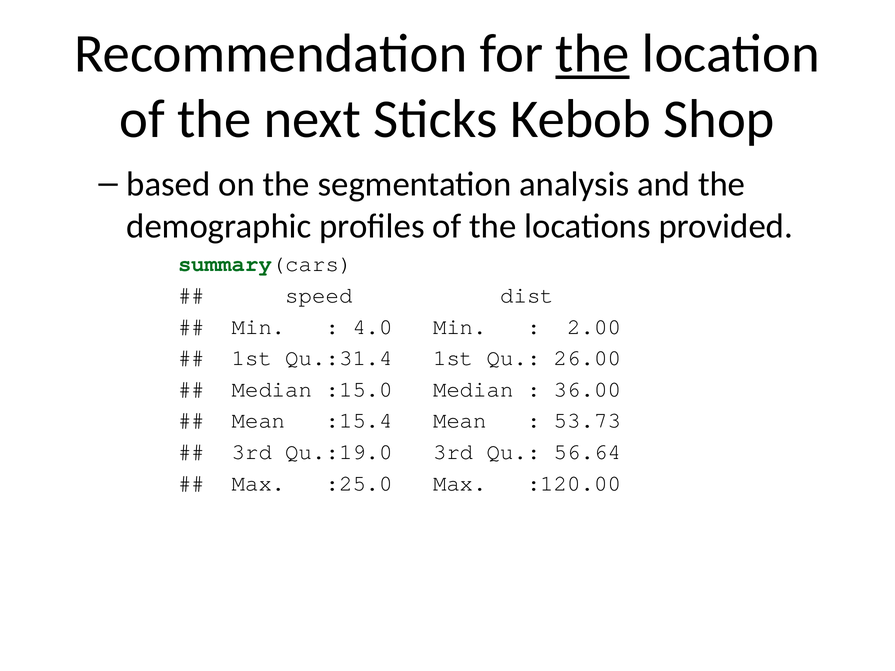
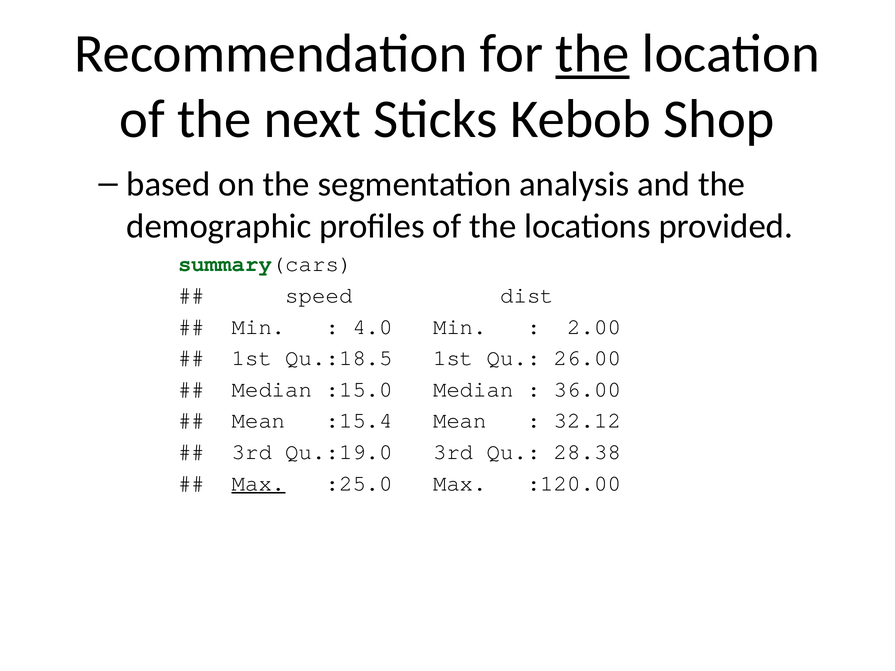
Qu.:31.4: Qu.:31.4 -> Qu.:18.5 (339, 358)
53.73: 53.73 -> 32.12 (587, 421)
56.64: 56.64 -> 28.38 (587, 452)
Max underline: none -> present (259, 483)
